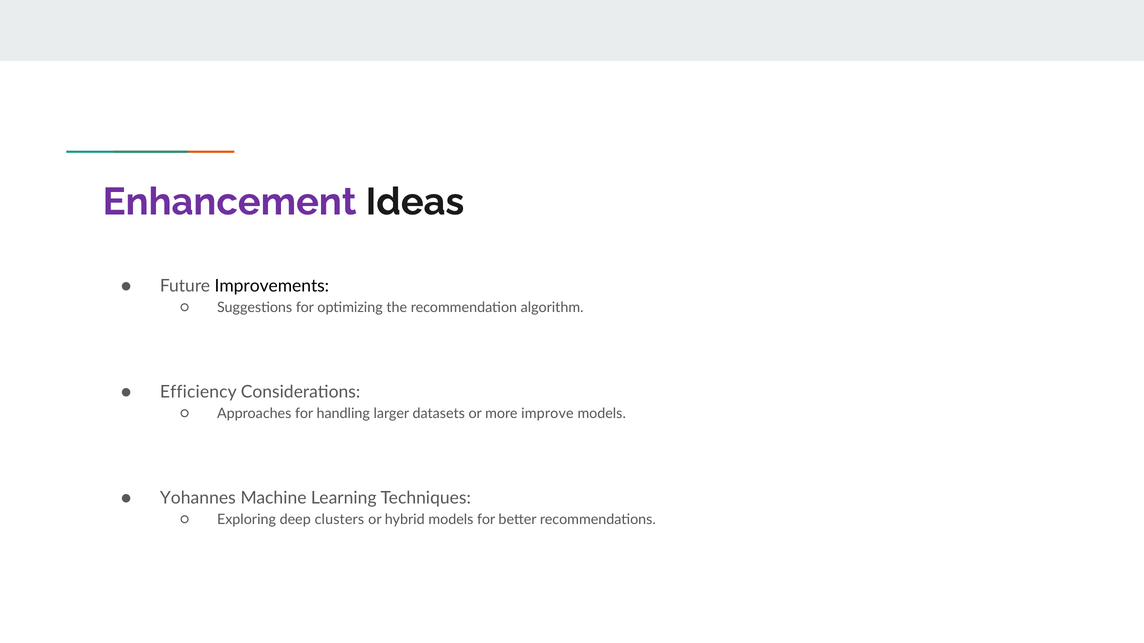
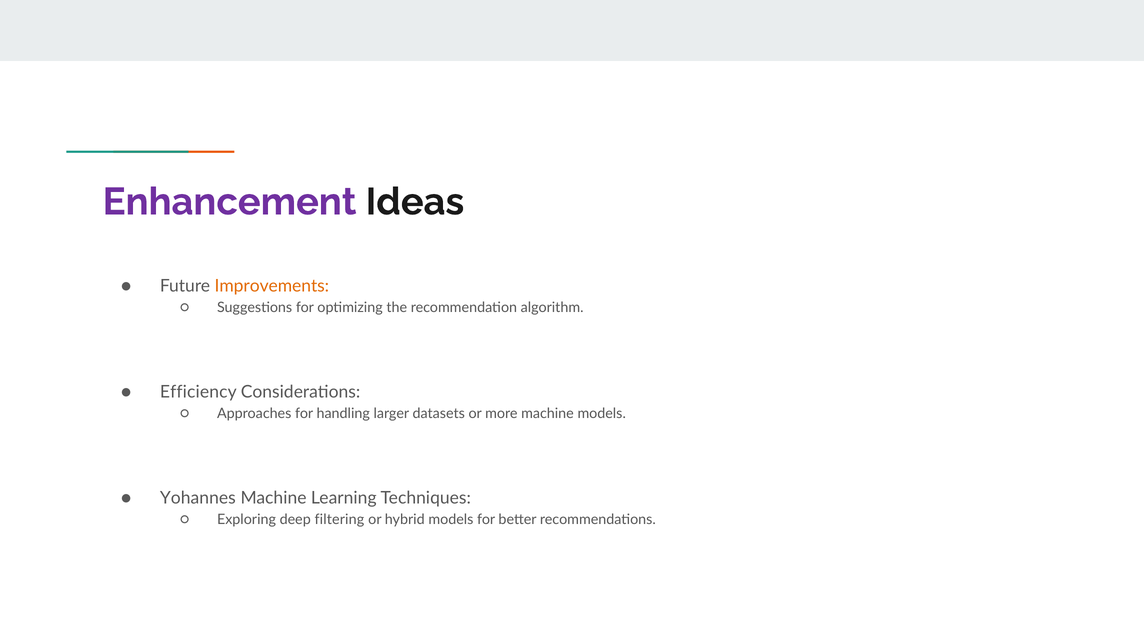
Improvements colour: black -> orange (272, 286)
more improve: improve -> machine (547, 414)
clusters: clusters -> filtering (339, 520)
